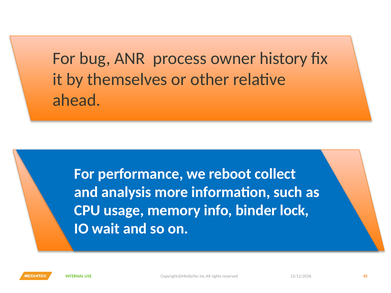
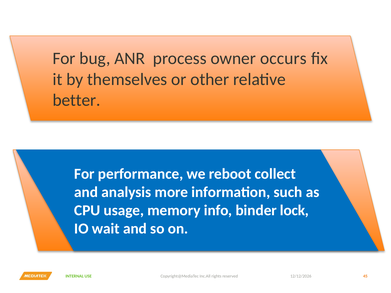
history: history -> occurs (283, 59)
ahead: ahead -> better (77, 100)
